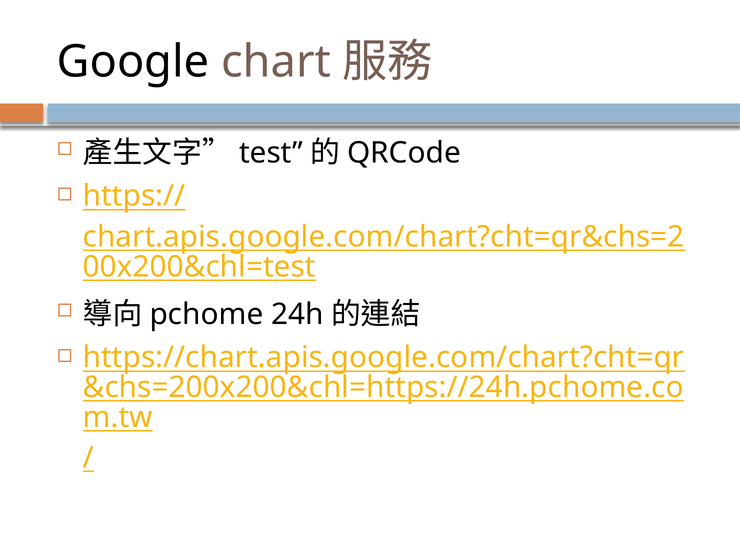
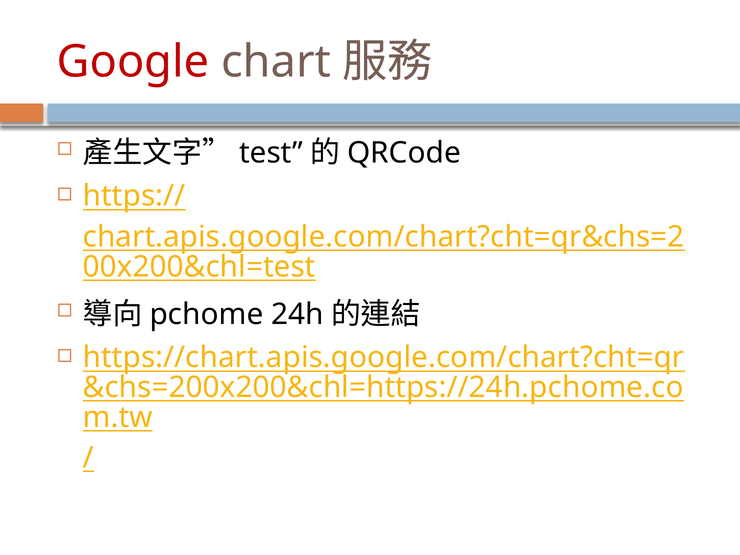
Google colour: black -> red (133, 62)
